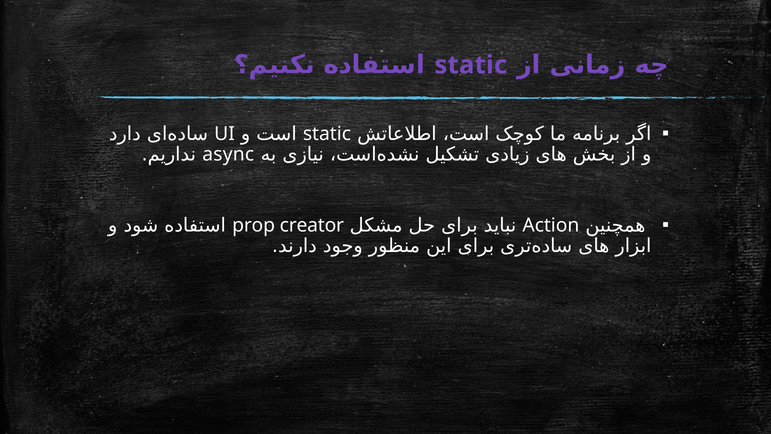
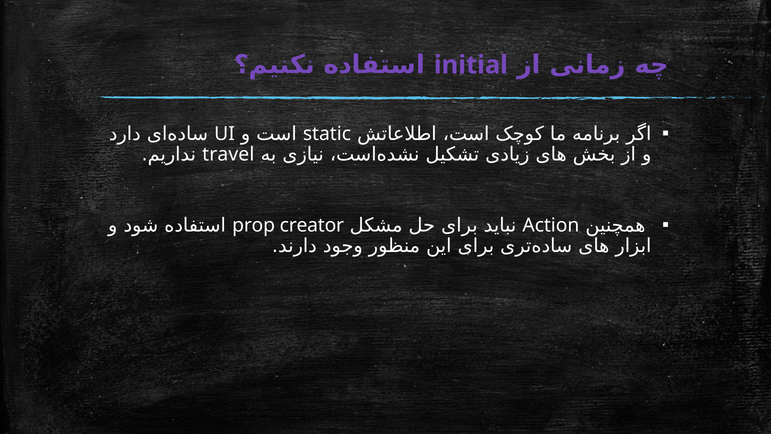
static: static -> initial (471, 65)
async: async -> travel (228, 155)
